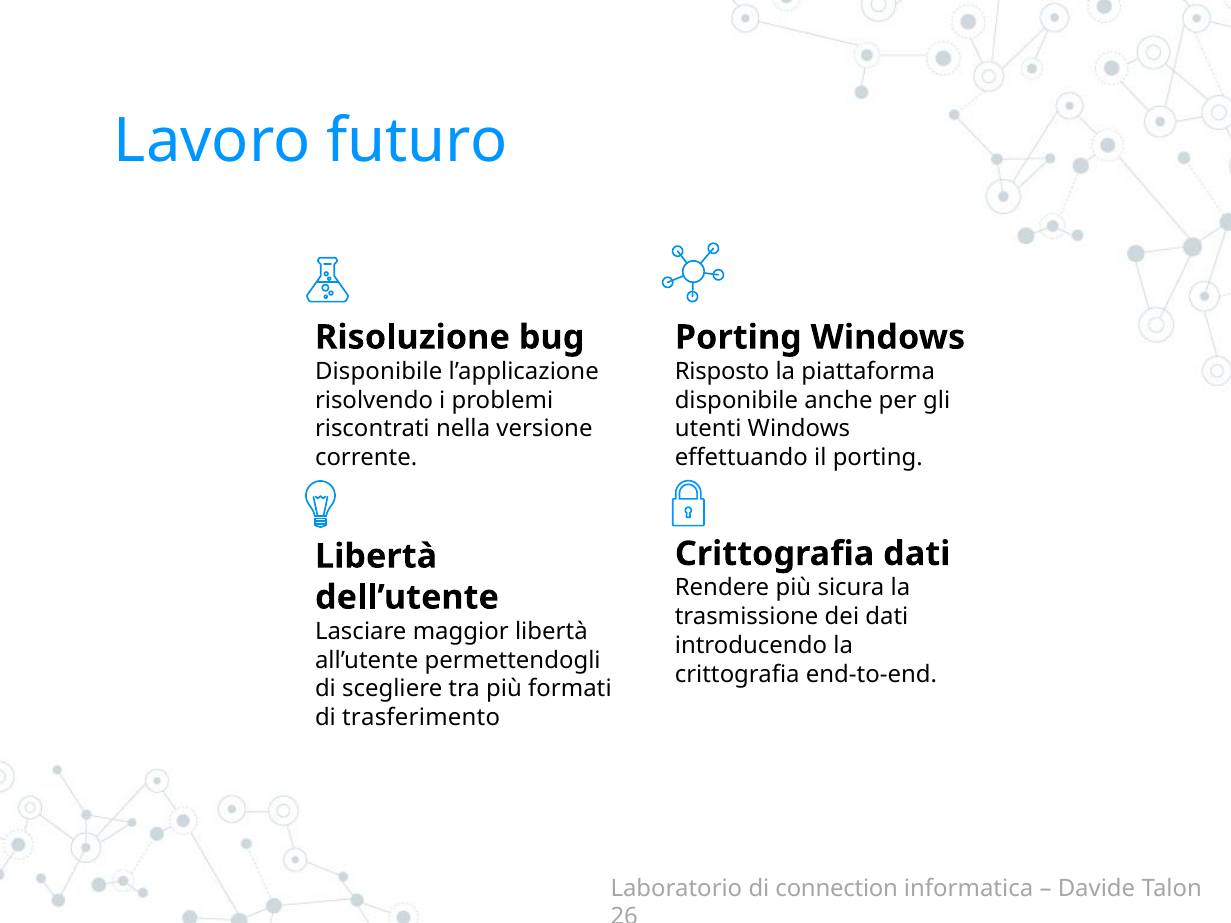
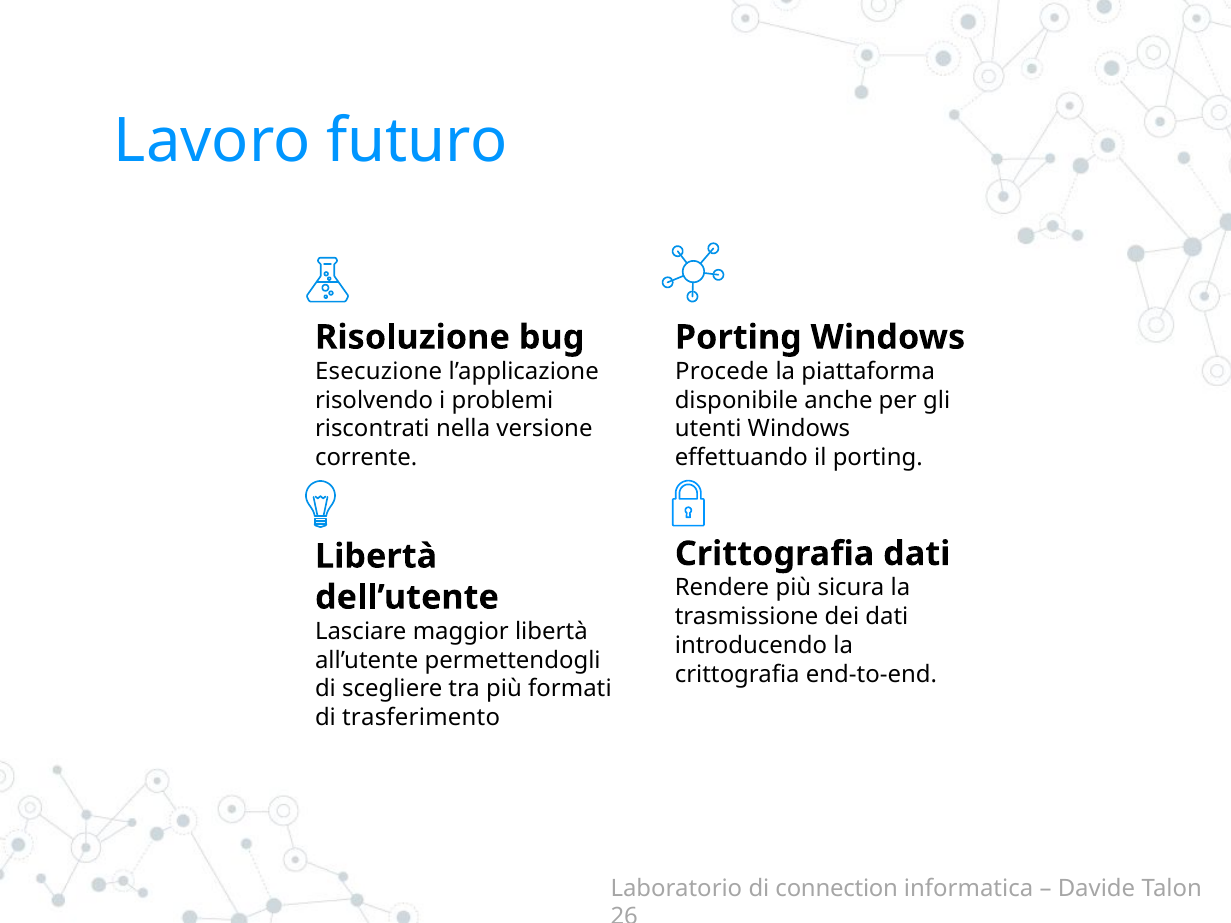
Disponibile: Disponibile -> Esecuzione (379, 372)
Risposto: Risposto -> Procede (722, 372)
